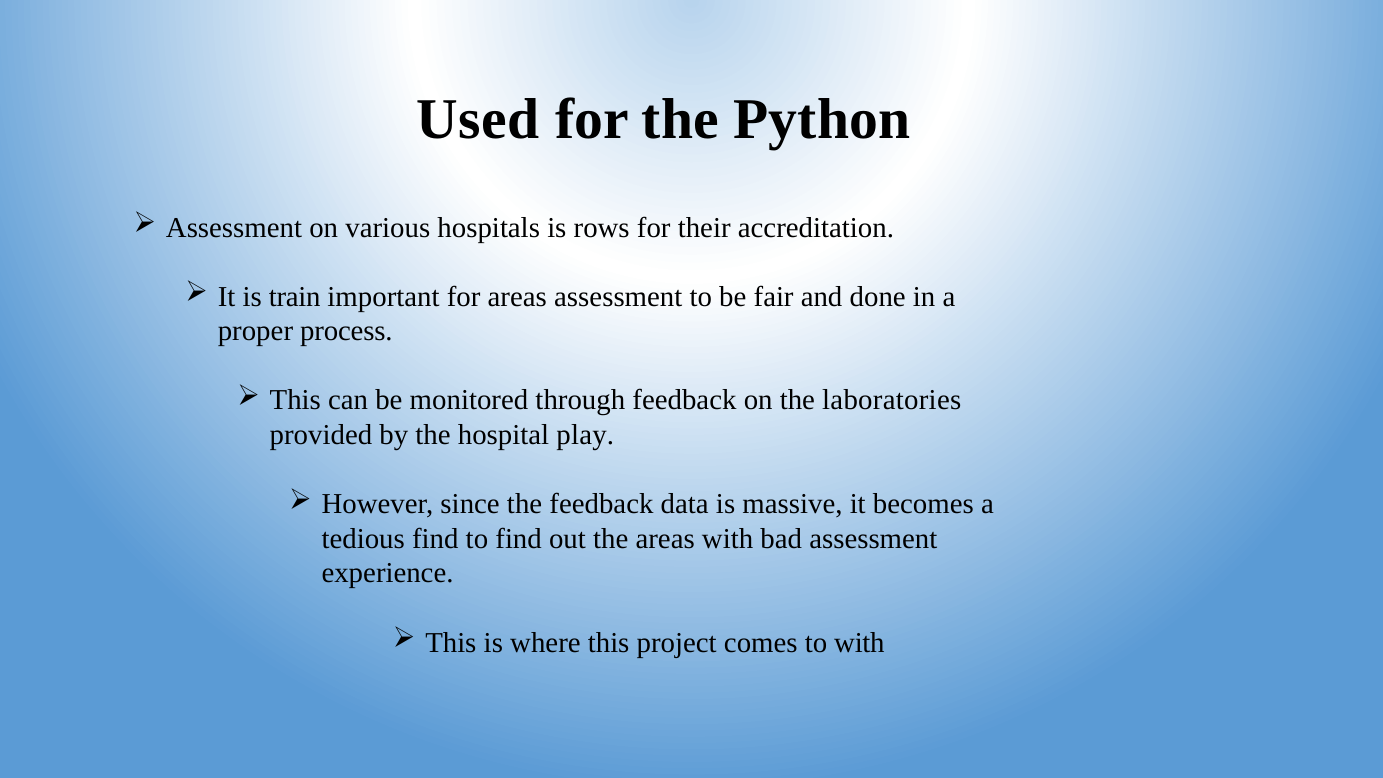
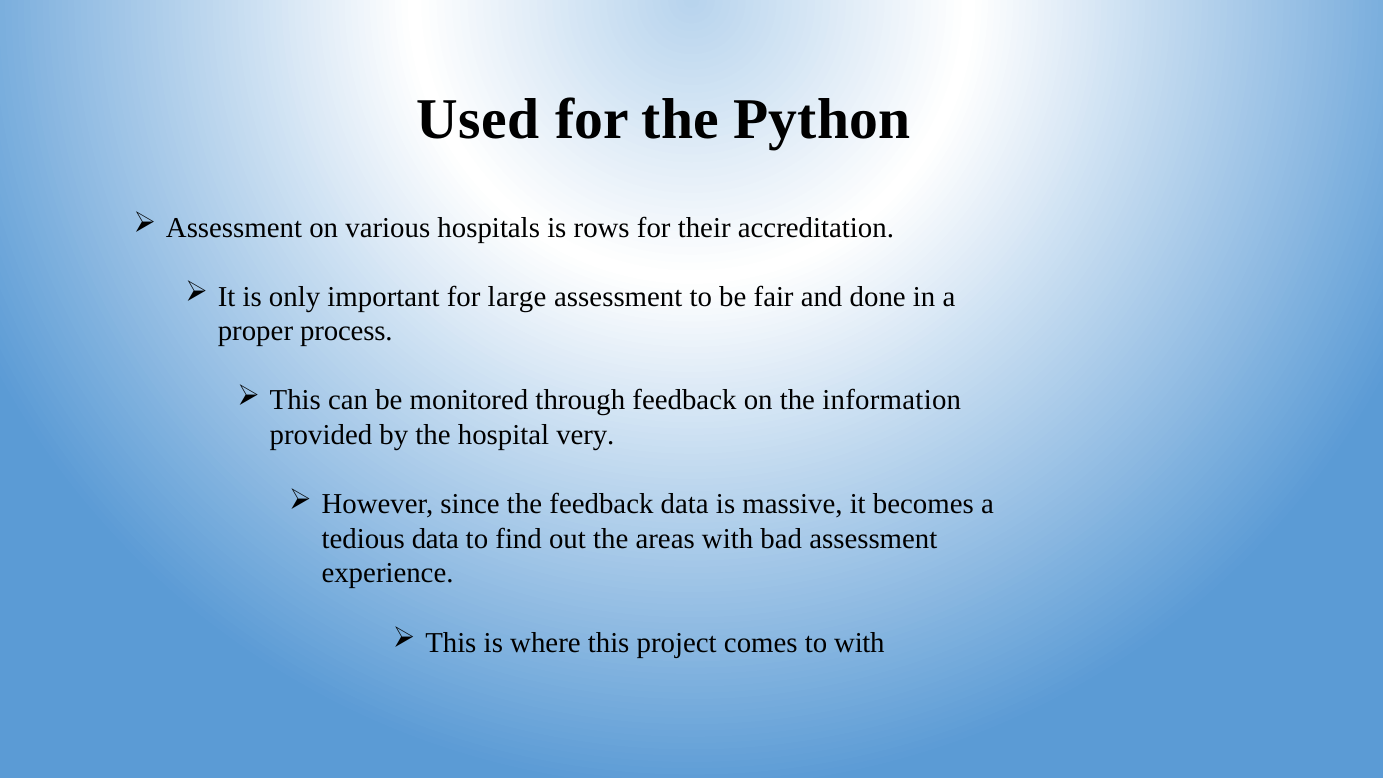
train: train -> only (295, 297)
for areas: areas -> large (517, 297)
laboratories: laboratories -> information (892, 400)
play: play -> very (585, 435)
tedious find: find -> data (435, 539)
